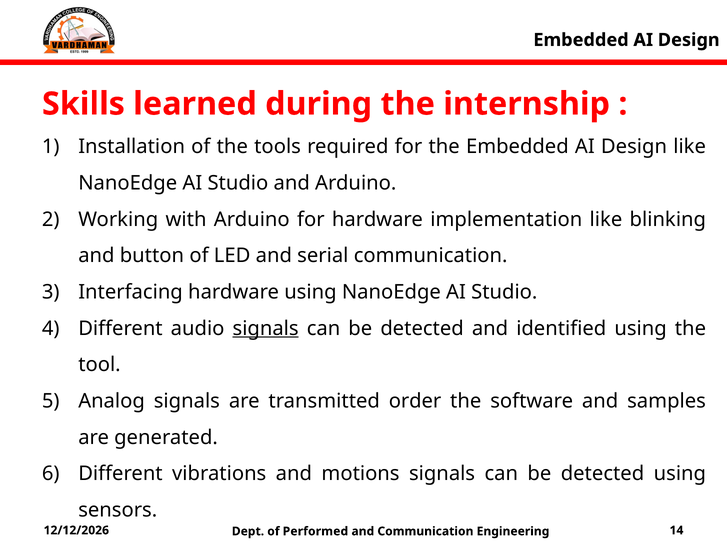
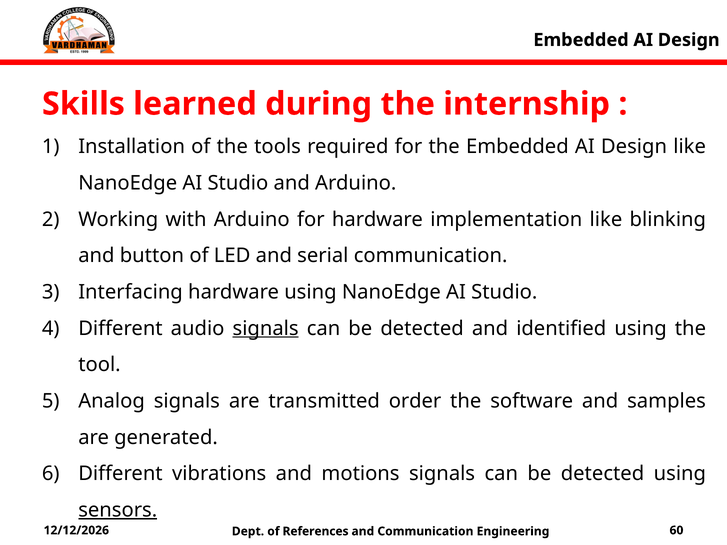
sensors underline: none -> present (118, 510)
14: 14 -> 60 (676, 531)
Performed: Performed -> References (316, 532)
